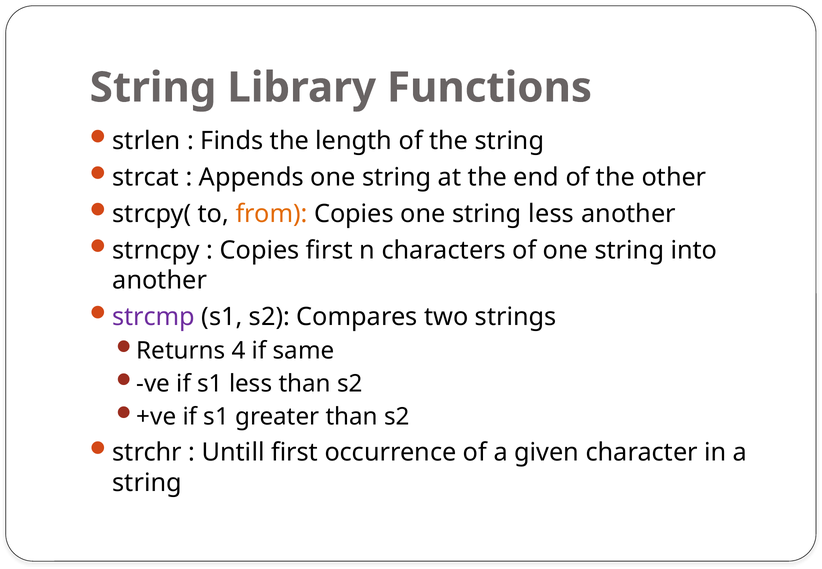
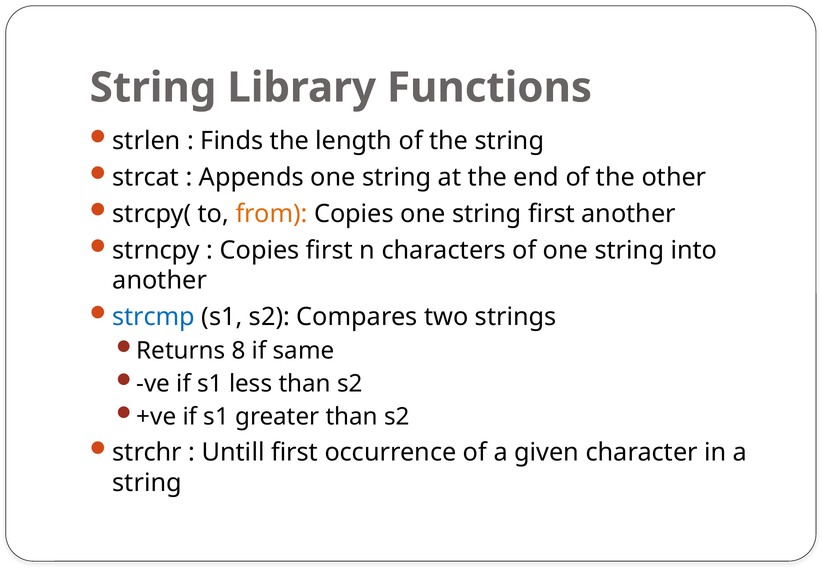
string less: less -> first (551, 214)
strcmp colour: purple -> blue (154, 317)
4: 4 -> 8 (239, 351)
